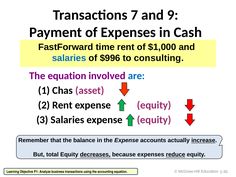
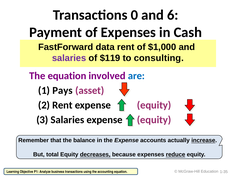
7: 7 -> 0 (134, 15)
9: 9 -> 6 (173, 15)
time: time -> data (105, 47)
salaries colour: blue -> purple (69, 58)
$996: $996 -> $119 (110, 58)
Chas: Chas -> Pays (63, 90)
